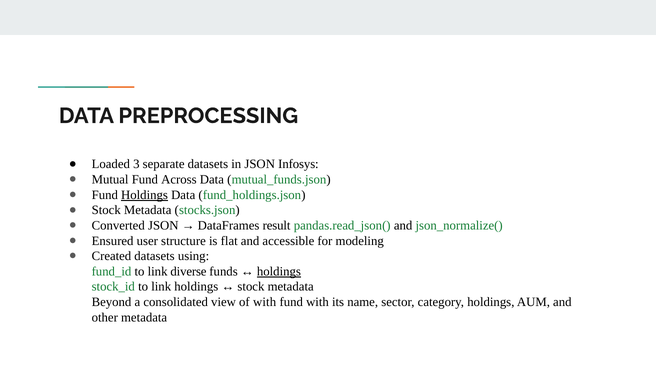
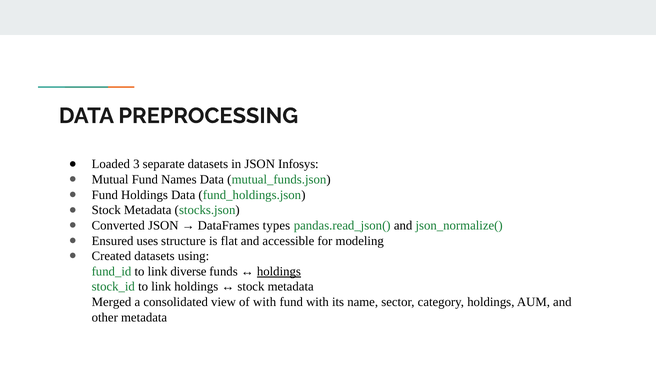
Across: Across -> Names (179, 180)
Holdings underline: present -> none (145, 195)
result: result -> types (276, 226)
user: user -> uses (147, 241)
Beyond: Beyond -> Merged (112, 302)
